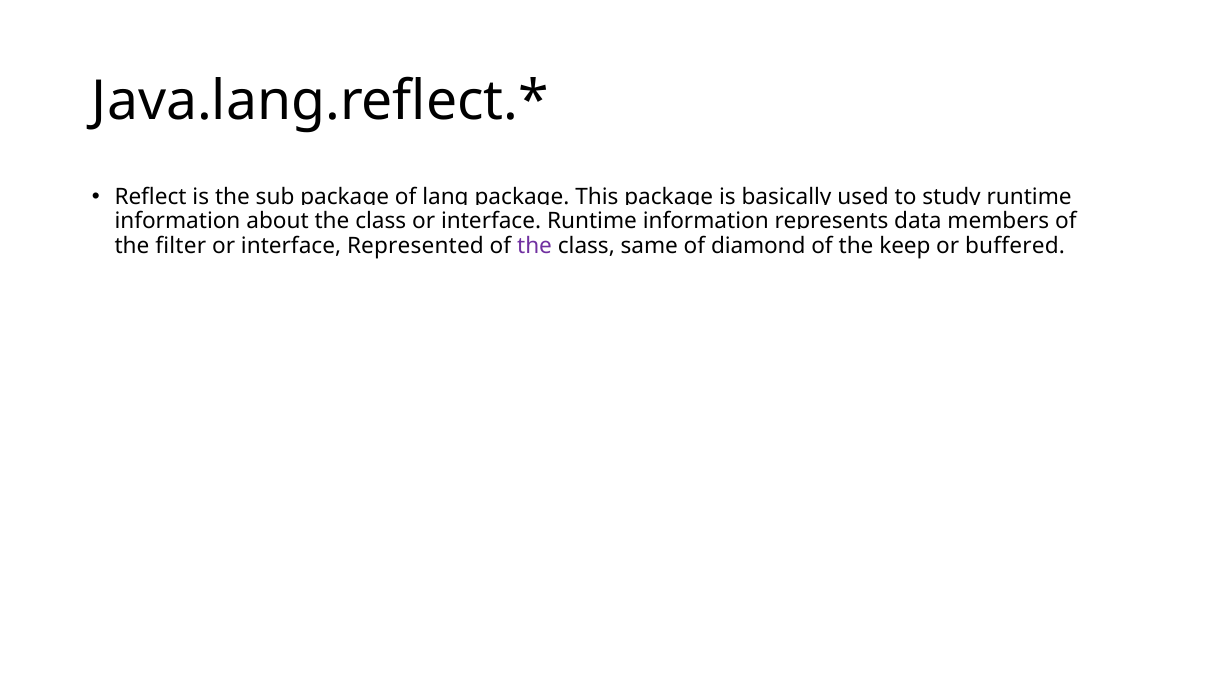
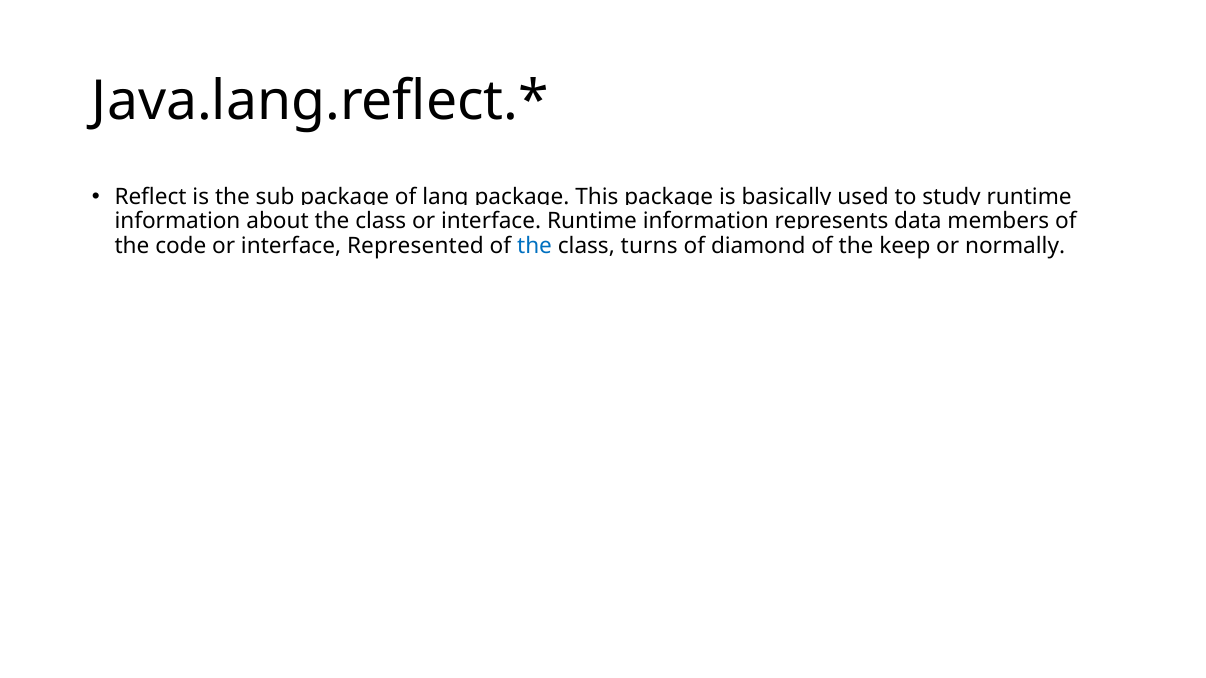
filter: filter -> code (181, 246)
the colour: purple -> blue (535, 246)
same: same -> turns (649, 246)
buffered: buffered -> normally (1015, 246)
